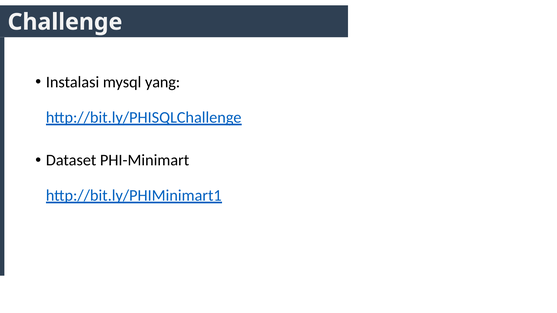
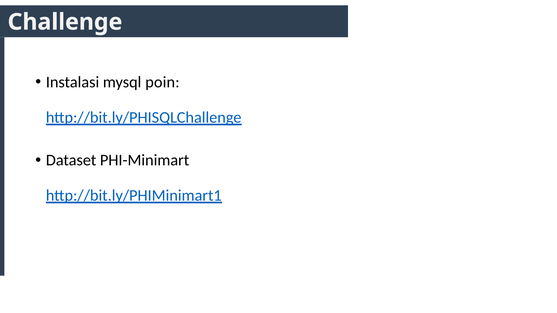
yang: yang -> poin (162, 82)
